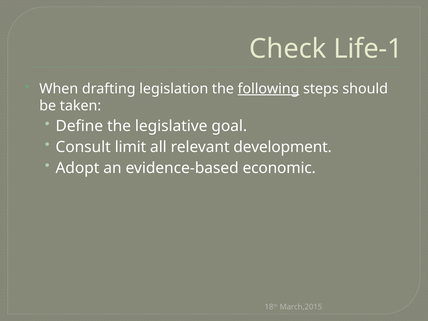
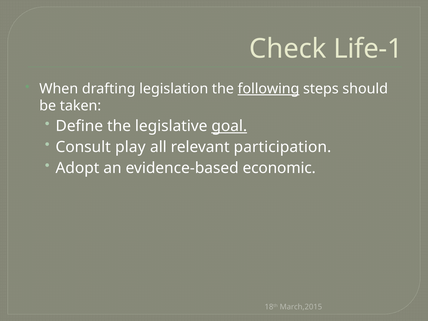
goal underline: none -> present (229, 126)
limit: limit -> play (130, 147)
development: development -> participation (282, 147)
